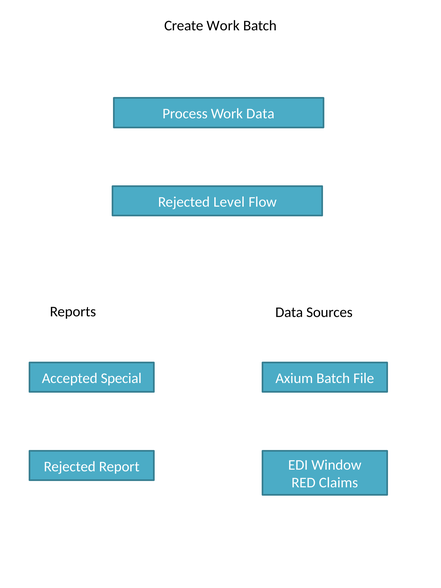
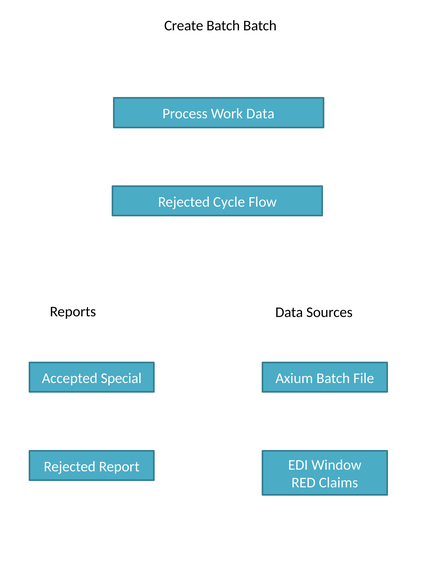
Create Work: Work -> Batch (223, 26)
Level: Level -> Cycle (229, 202)
